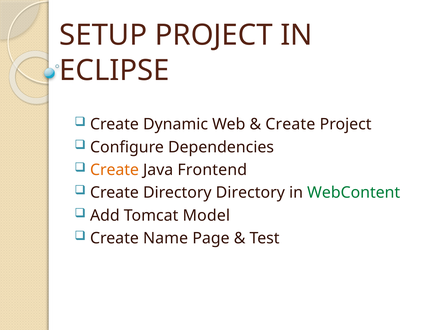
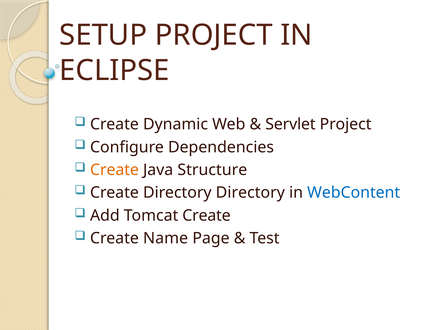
Create: Create -> Servlet (290, 124)
Frontend: Frontend -> Structure (212, 170)
WebContent colour: green -> blue (354, 193)
Tomcat Model: Model -> Create (206, 215)
